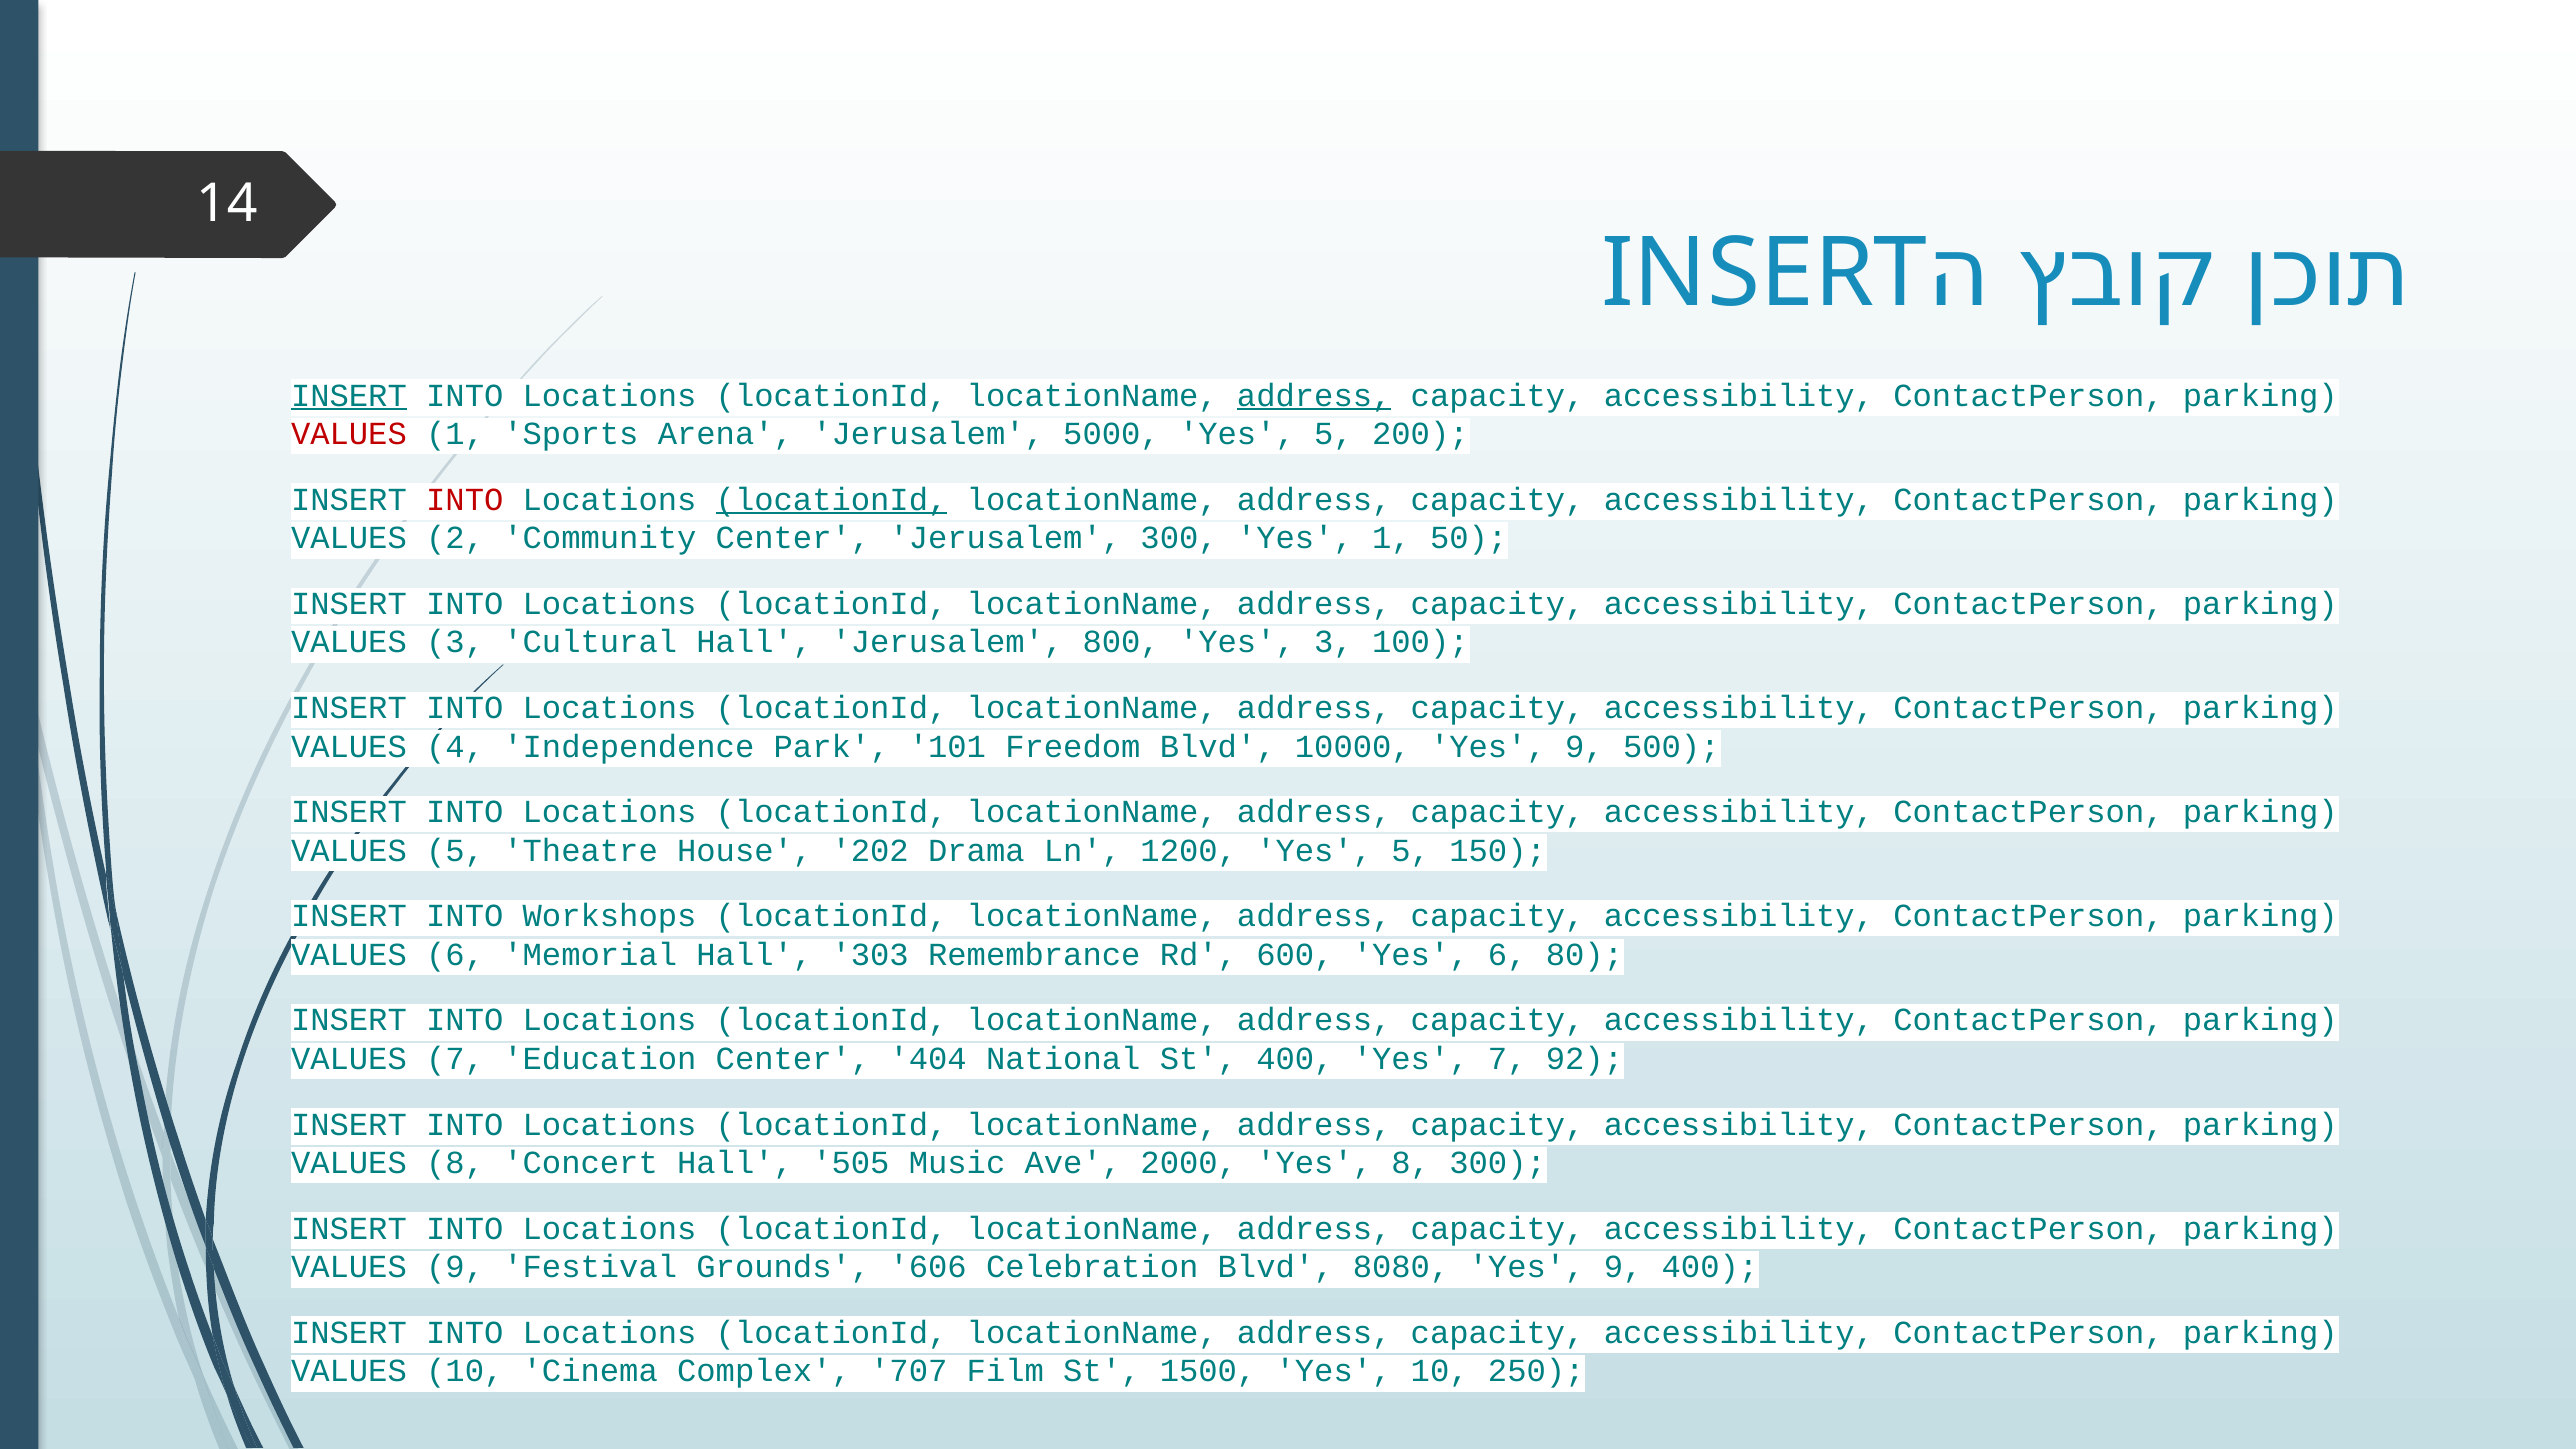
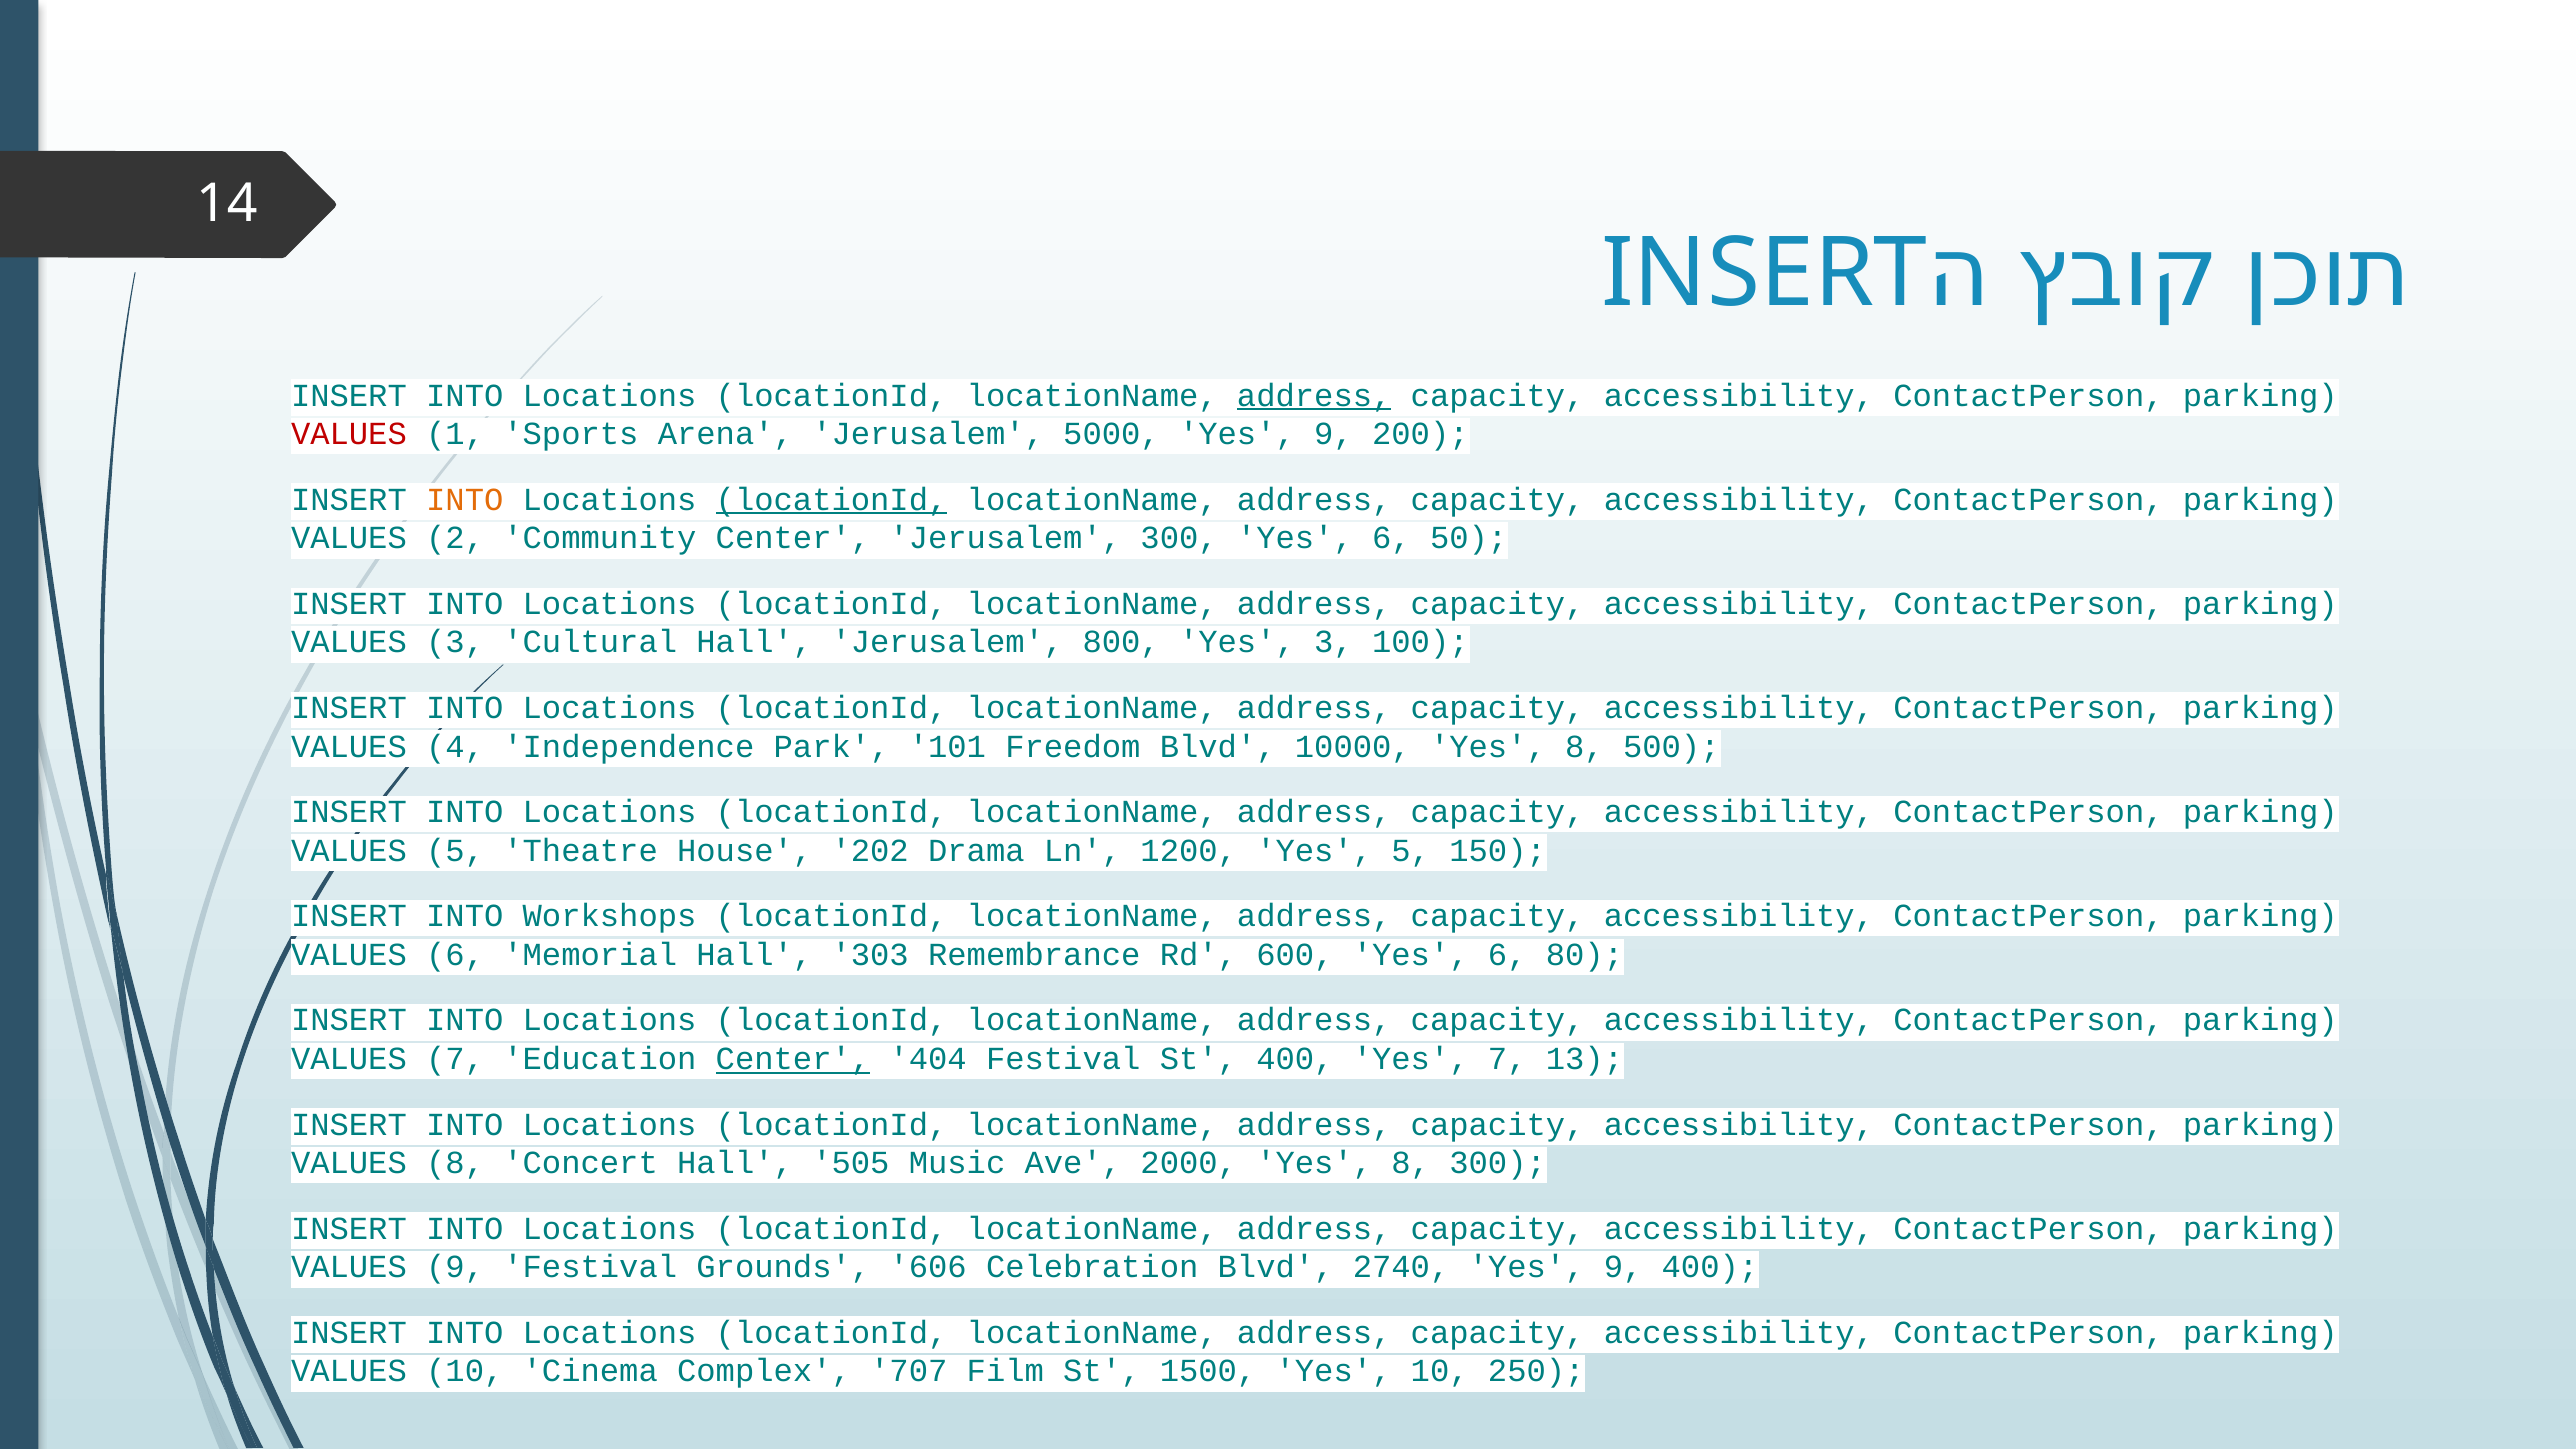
INSERT underline: present -> none (349, 395)
5000 Yes 5: 5 -> 9 (1334, 434)
INTO colour: red -> orange (465, 500)
300 Yes 1: 1 -> 6 (1391, 538)
10000 Yes 9: 9 -> 8 (1584, 747)
Center underline: none -> present (793, 1059)
404 National: National -> Festival (1063, 1059)
92: 92 -> 13 (1584, 1059)
8080: 8080 -> 2740 (1401, 1267)
